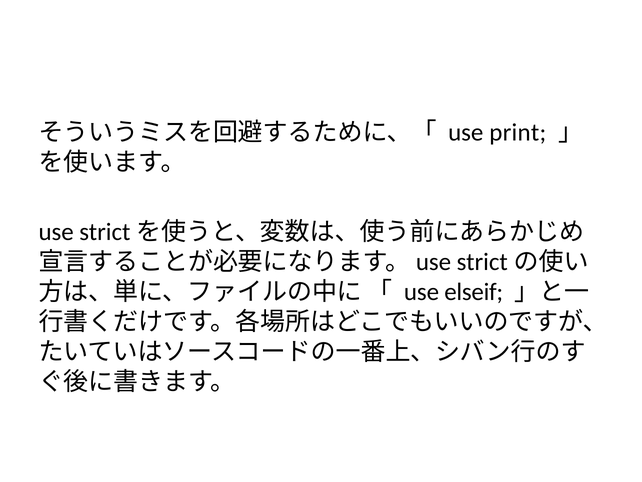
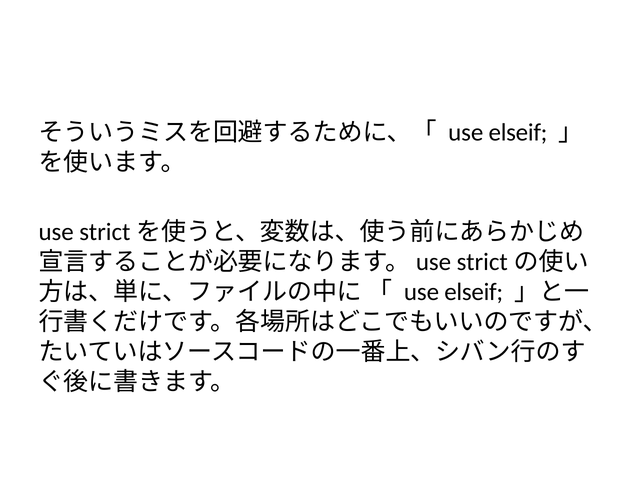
print: print -> elseif (518, 132)
